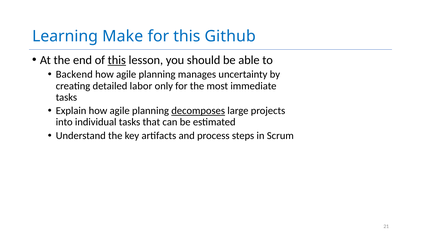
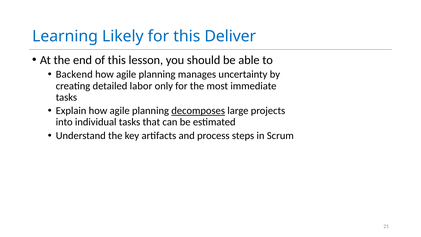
Make: Make -> Likely (123, 36)
Github: Github -> Deliver (230, 36)
this underline: present -> none (117, 60)
